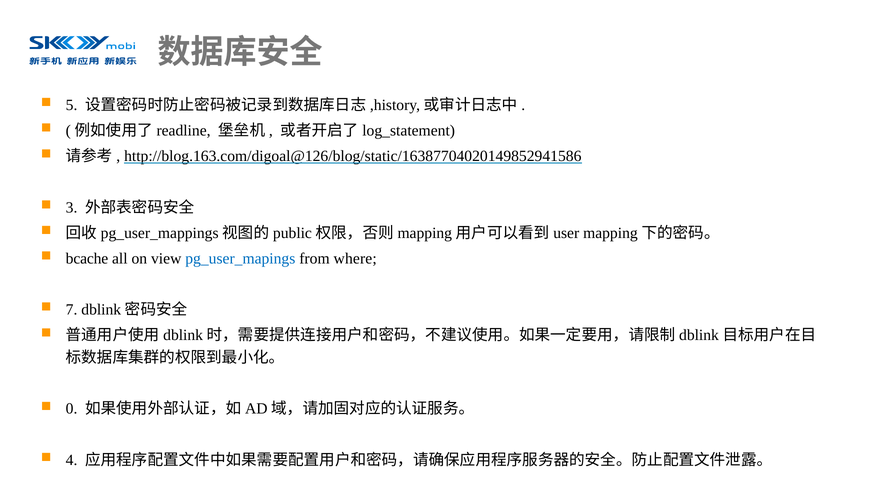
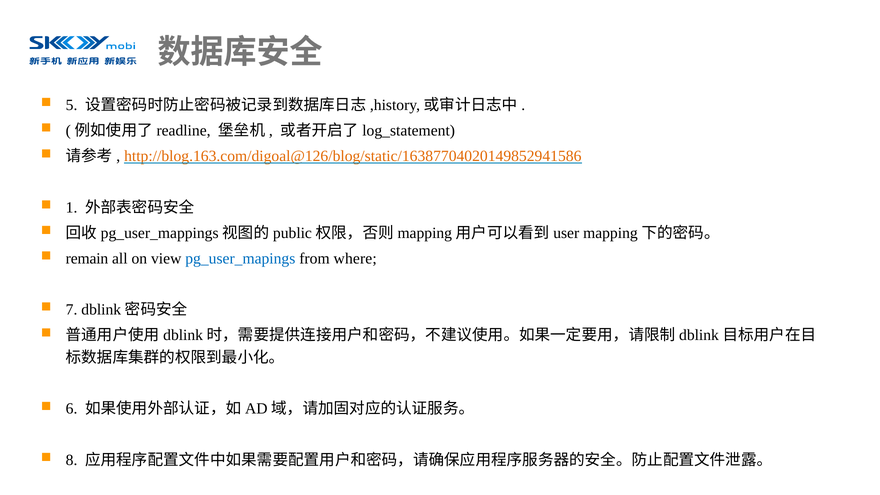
http://blog.163.com/digoal@126/blog/static/16387704020149852941586 colour: black -> orange (353, 156)
3: 3 -> 1 (72, 207)
bcache: bcache -> remain (87, 259)
0: 0 -> 6 (72, 409)
4: 4 -> 8 (72, 460)
